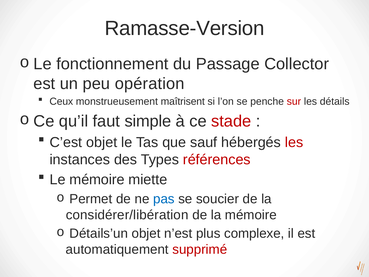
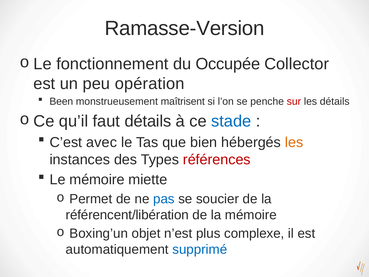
Passage: Passage -> Occupée (228, 64)
Ceux: Ceux -> Been (61, 101)
faut simple: simple -> détails (148, 121)
stade colour: red -> blue (231, 121)
C’est objet: objet -> avec (102, 142)
sauf: sauf -> bien (204, 142)
les colour: red -> orange (294, 142)
considérer/libération: considérer/libération -> référencent/libération (127, 215)
Détails’un: Détails’un -> Boxing’un (99, 233)
supprimé colour: red -> blue (200, 249)
